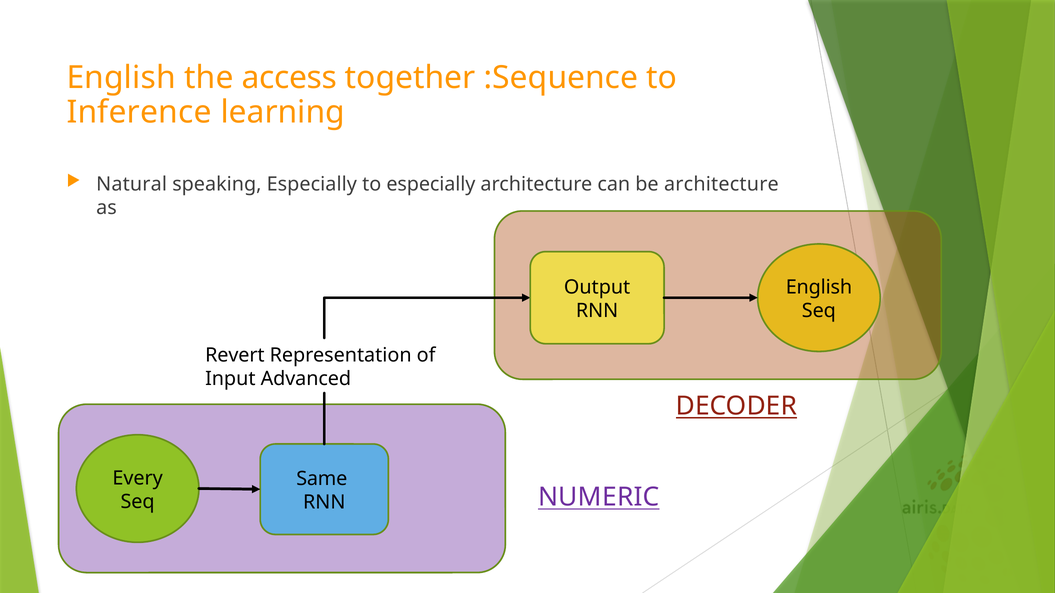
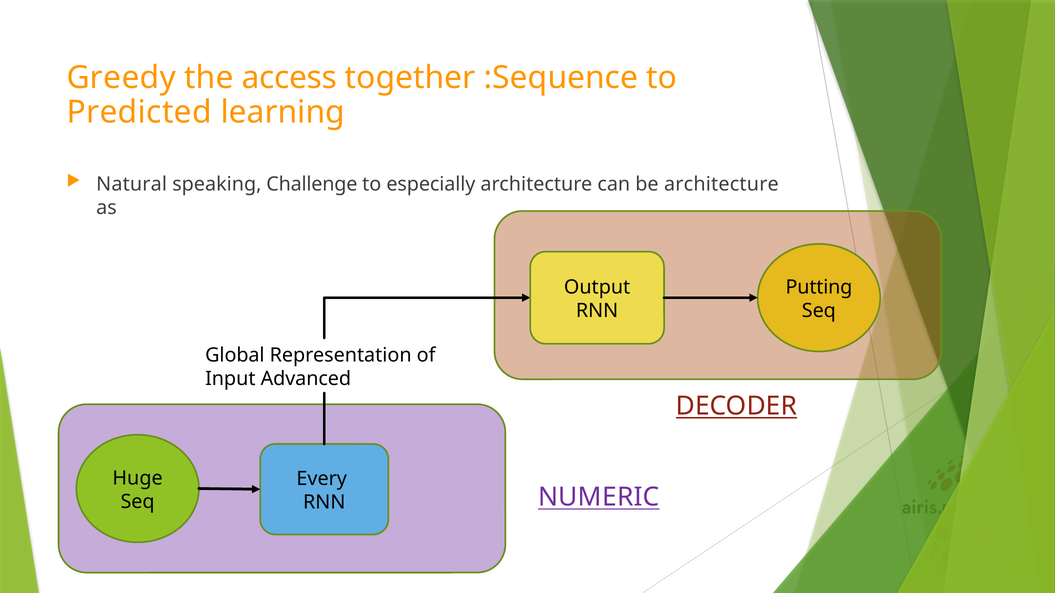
English: English -> Greedy (121, 78)
Inference: Inference -> Predicted (139, 112)
speaking Especially: Especially -> Challenge (312, 184)
English: English -> Putting (819, 287)
Revert: Revert -> Global (235, 355)
Every: Every -> Huge (138, 478)
Same: Same -> Every (322, 479)
